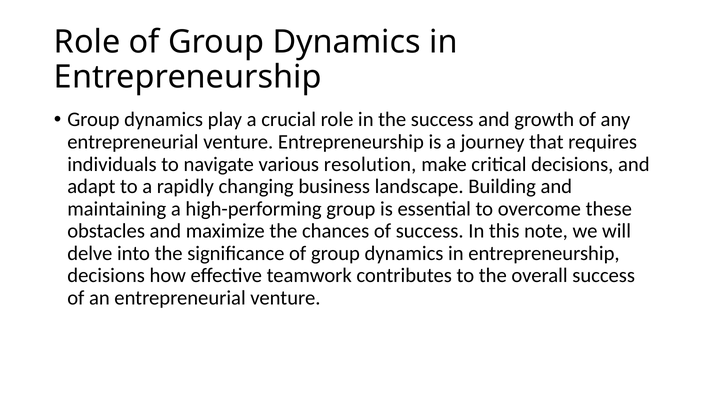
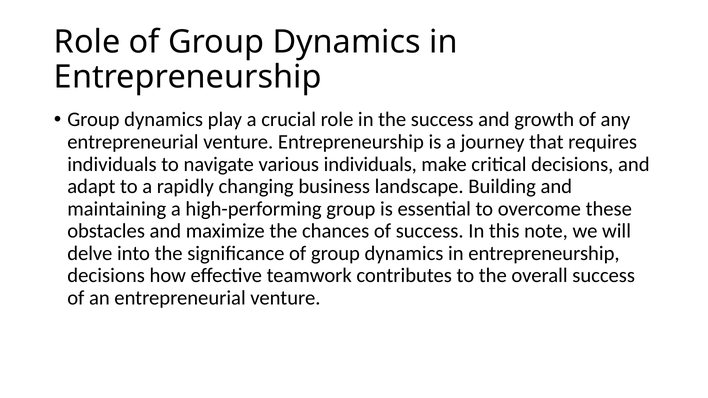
various resolution: resolution -> individuals (370, 164)
